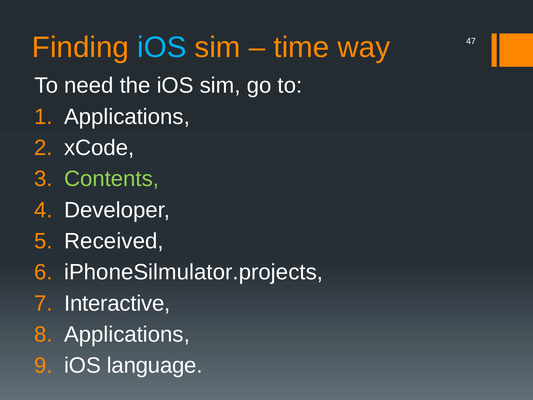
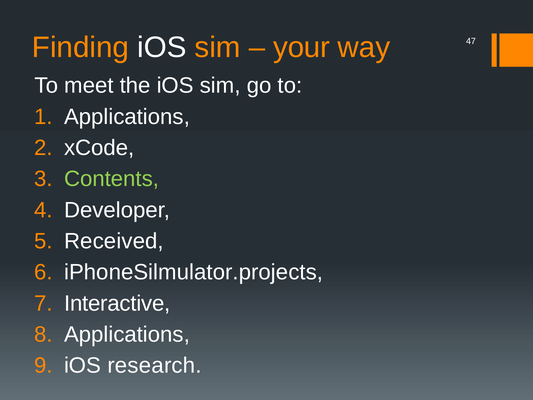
iOS colour: light blue -> white (162, 47)
time: time -> your (302, 47)
need: need -> meet (89, 86)
language: language -> research (155, 365)
